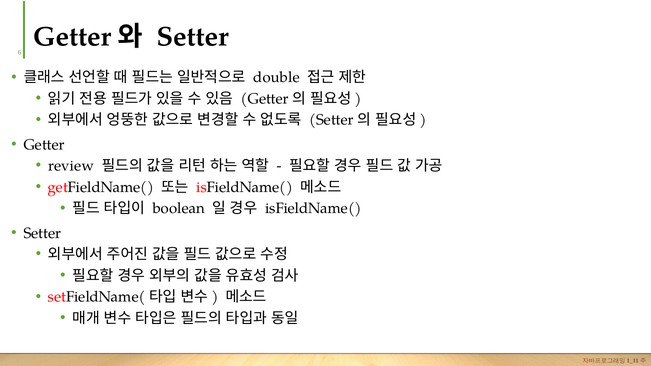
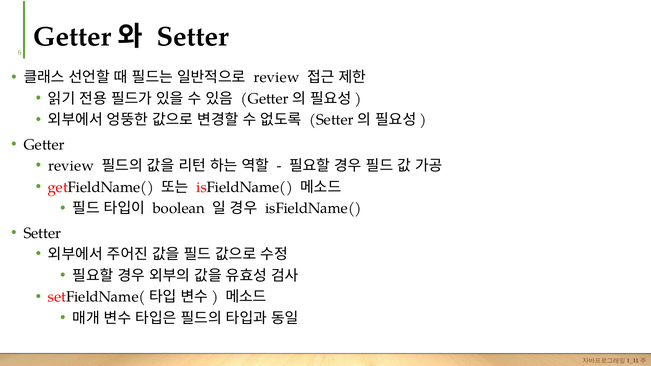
double: double -> review (277, 77)
